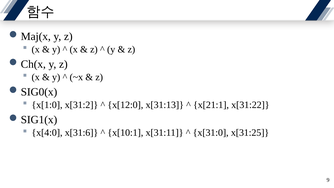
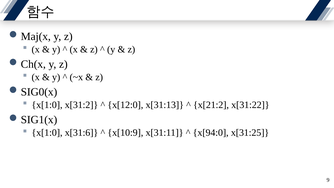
x[21:1: x[21:1 -> x[21:2 (211, 105)
x[4:0: x[4:0 -> x[1:0 (47, 133)
x[10:1: x[10:1 -> x[10:9 (125, 133)
x[31:0: x[31:0 -> x[94:0 (211, 133)
